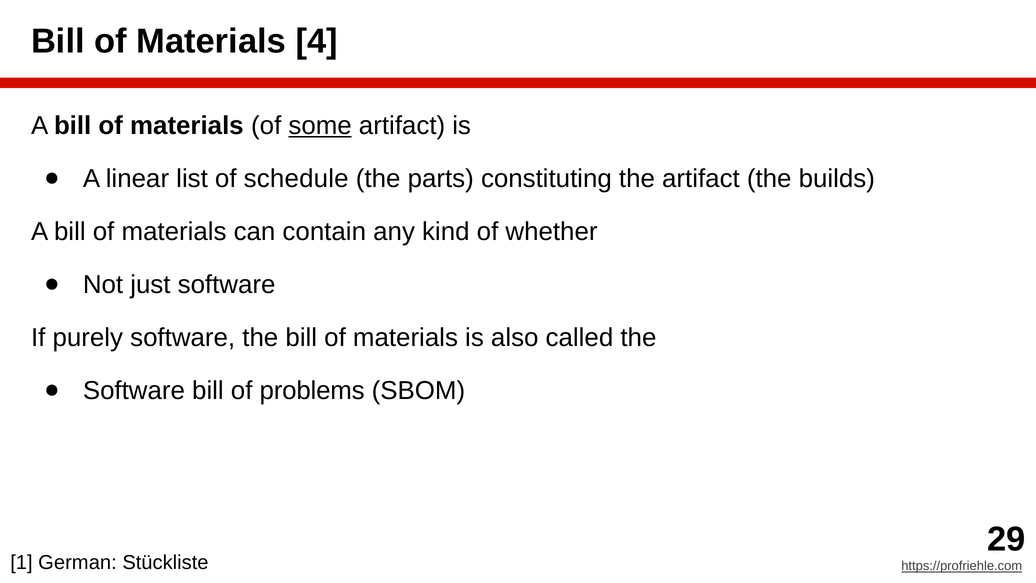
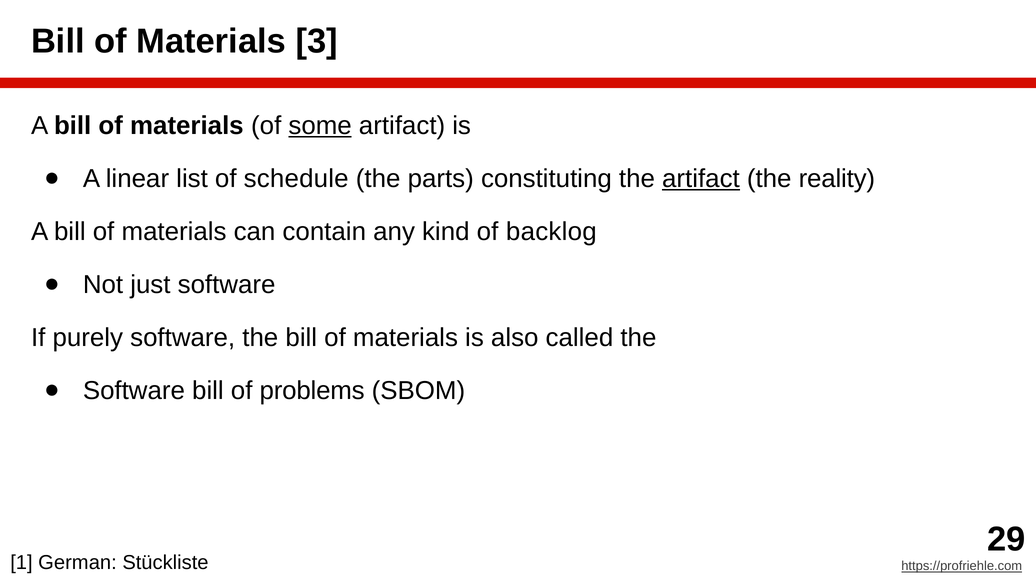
4: 4 -> 3 (317, 41)
artifact underline: none -> present (701, 179)
builds: builds -> reality (837, 179)
whether: whether -> backlog (551, 232)
